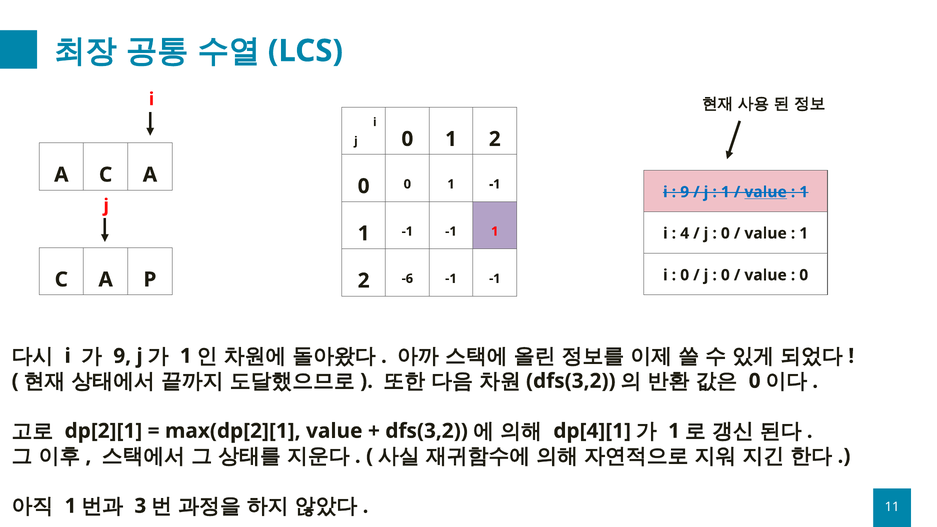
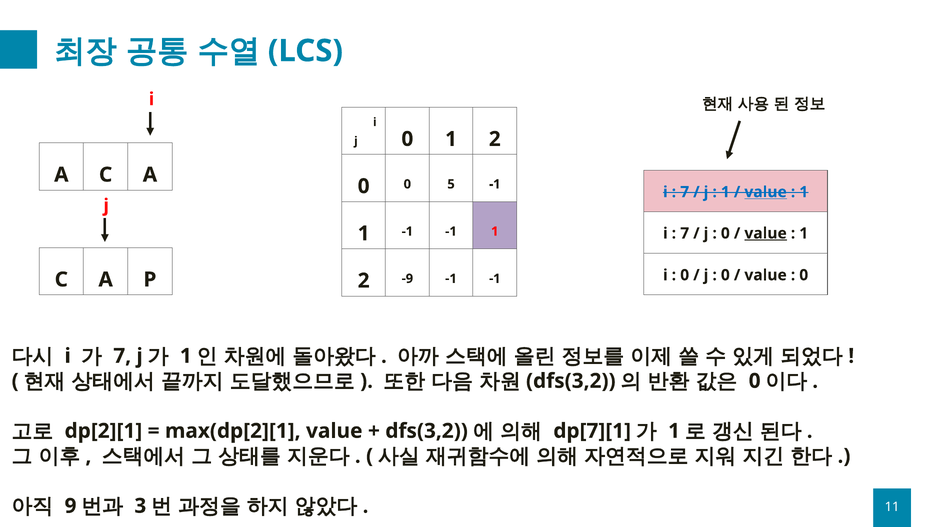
0 0 1: 1 -> 5 (451, 184)
9: 9 -> 7 (685, 192)
4: 4 -> 7 (685, 233)
value underline: none -> present (766, 233)
-6: -6 -> -9 (407, 279)
9: 9 -> 7 (122, 356)
dp[4][1: dp[4][1 -> dp[7][1 (592, 431)
1: 1 -> 9 (71, 506)
